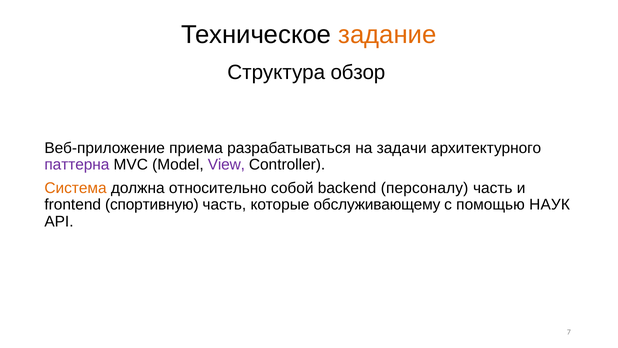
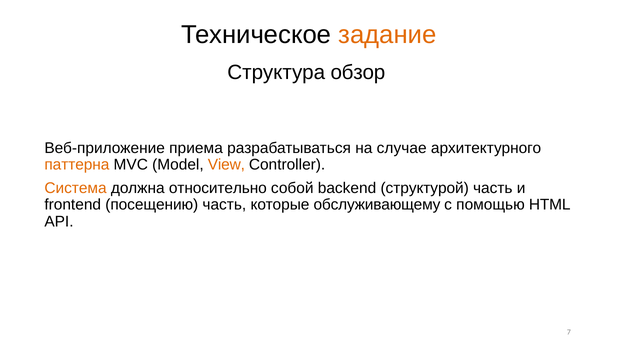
задачи: задачи -> случае (402, 148)
паттерна colour: purple -> orange (77, 165)
View colour: purple -> orange (226, 165)
персоналу: персоналу -> структурой (425, 188)
спортивную: спортивную -> посещению (152, 204)
НАУК: НАУК -> HTML (550, 204)
